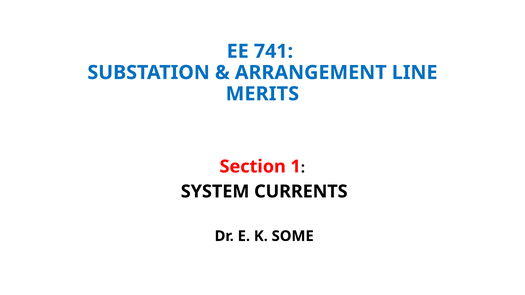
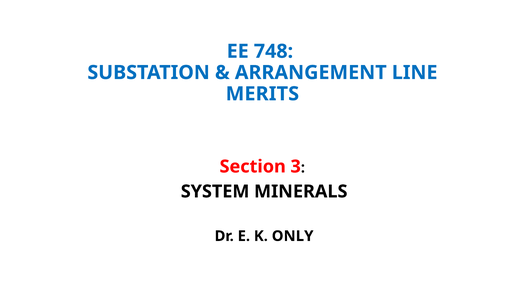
741: 741 -> 748 (273, 51)
1: 1 -> 3 (296, 167)
CURRENTS: CURRENTS -> MINERALS (301, 192)
SOME: SOME -> ONLY (293, 236)
